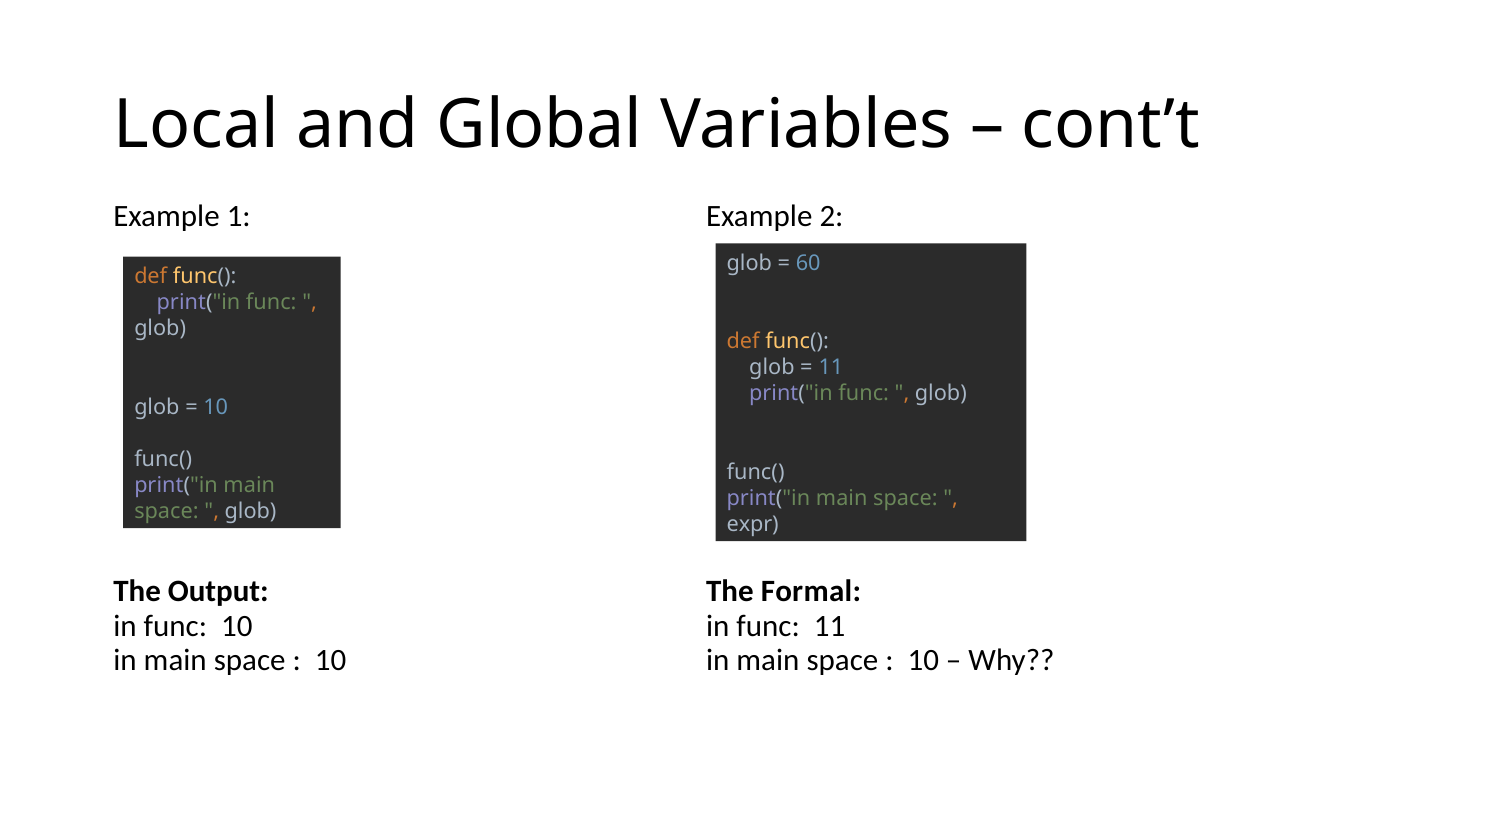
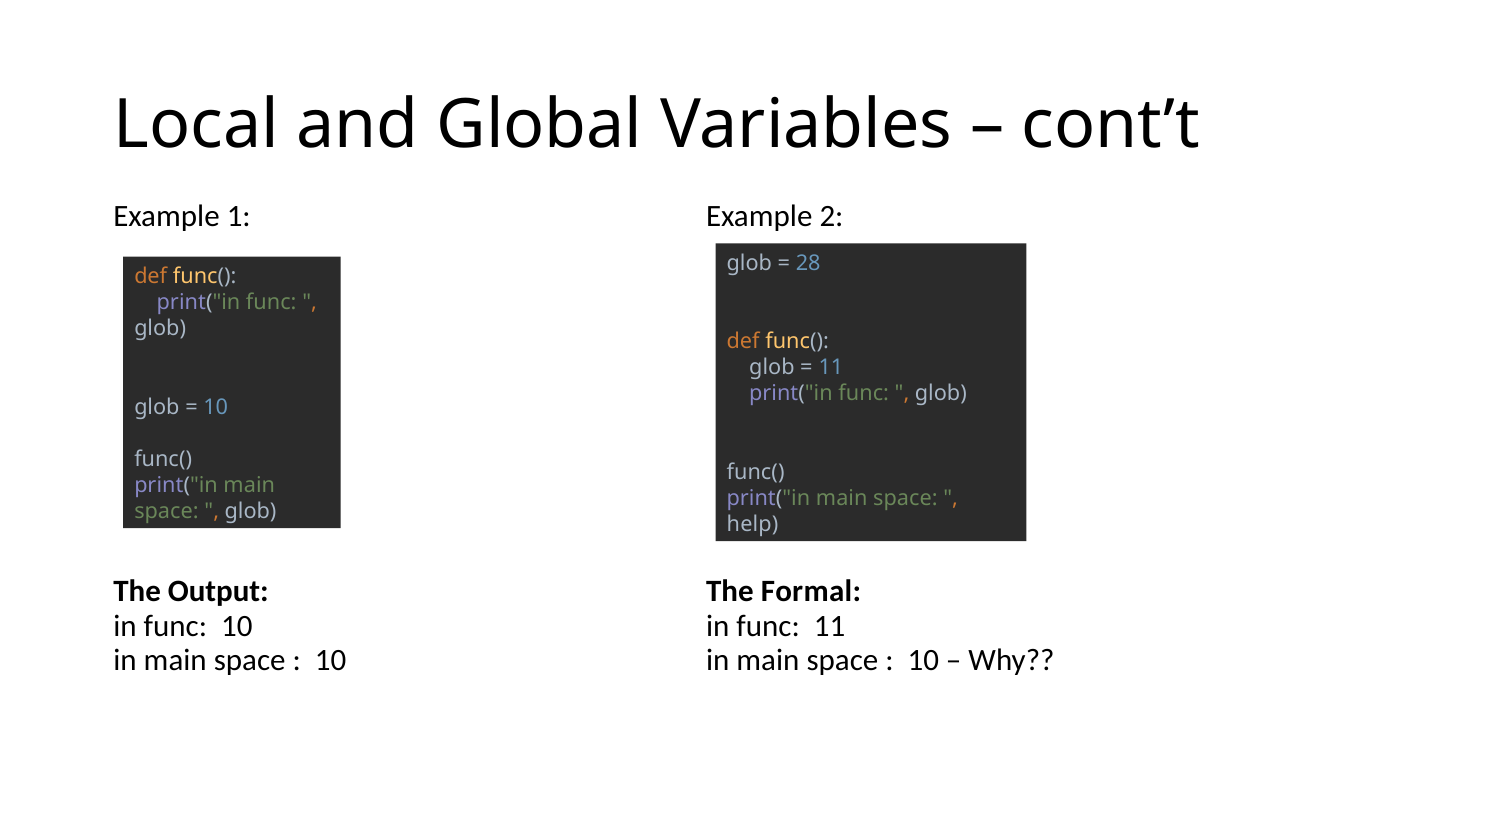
60: 60 -> 28 (808, 263)
expr: expr -> help (753, 524)
